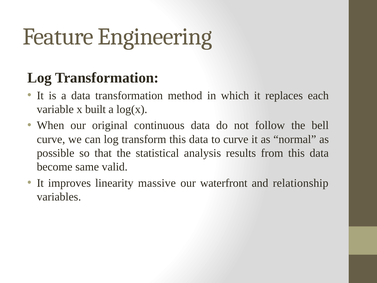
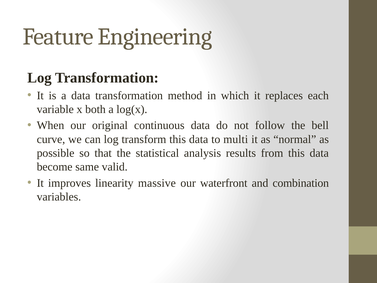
built: built -> both (95, 109)
to curve: curve -> multi (236, 139)
relationship: relationship -> combination (301, 183)
